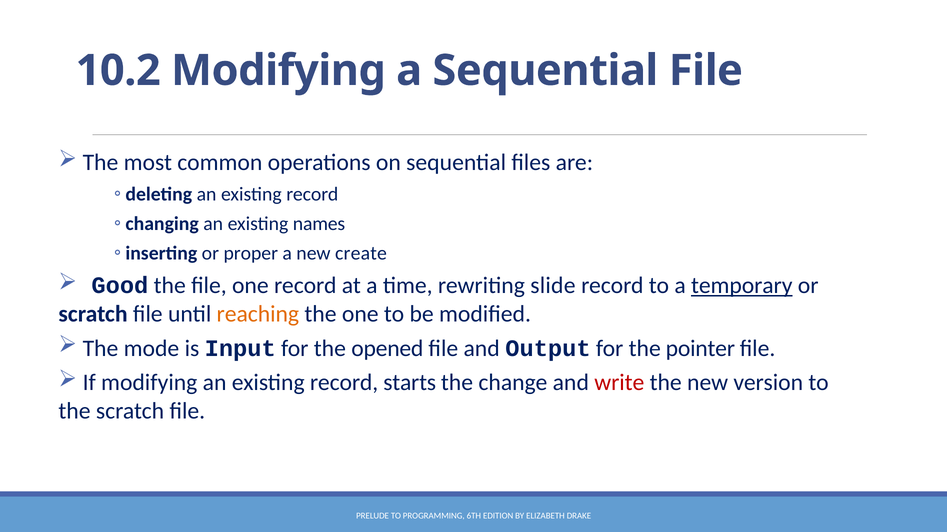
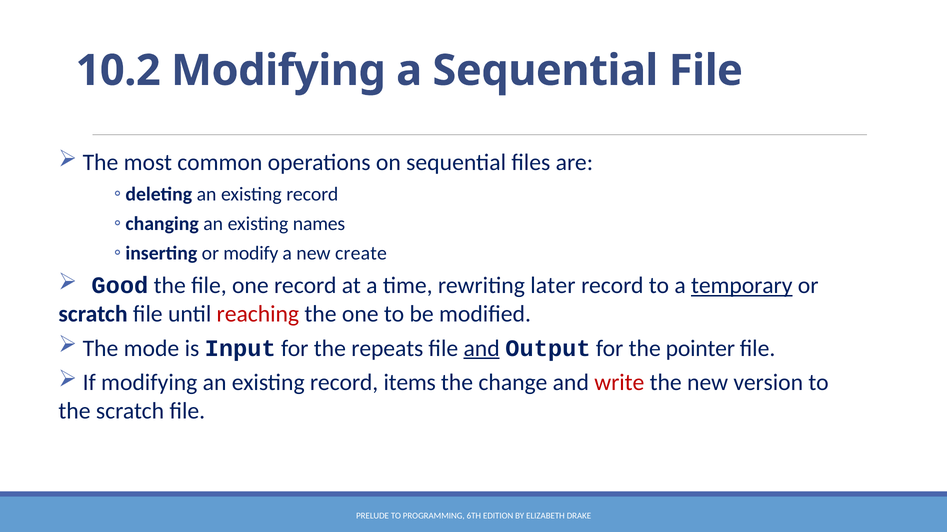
proper: proper -> modify (251, 254)
slide: slide -> later (553, 286)
reaching colour: orange -> red (258, 314)
opened: opened -> repeats (387, 349)
and underline: none -> present (482, 349)
starts: starts -> items (410, 383)
